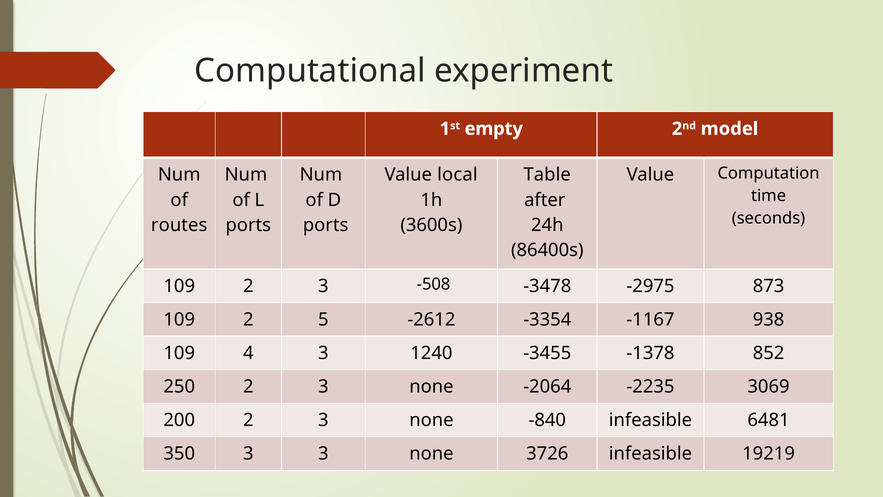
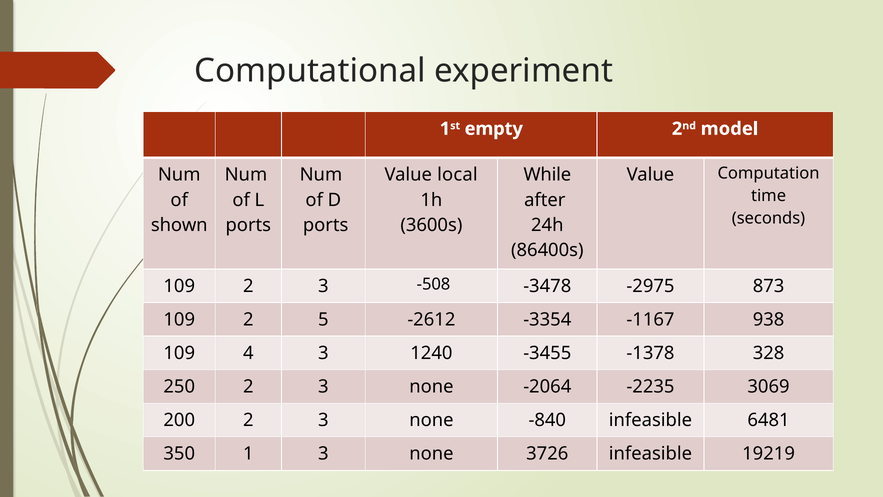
Table: Table -> While (547, 175)
routes: routes -> shown (179, 225)
852: 852 -> 328 (769, 353)
350 3: 3 -> 1 (248, 454)
